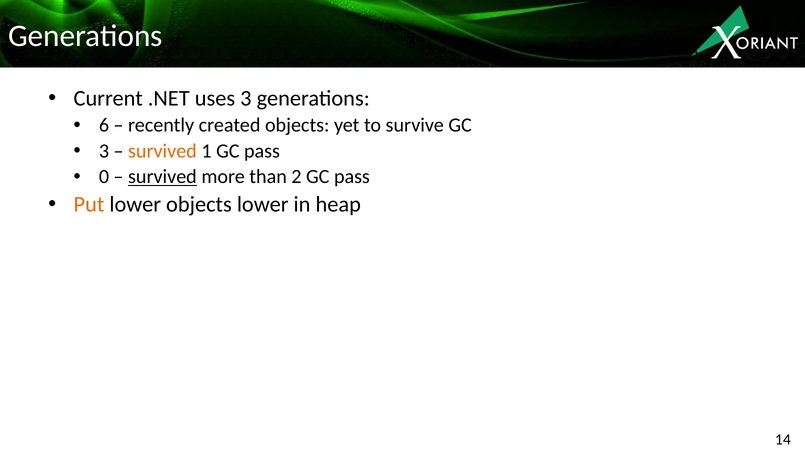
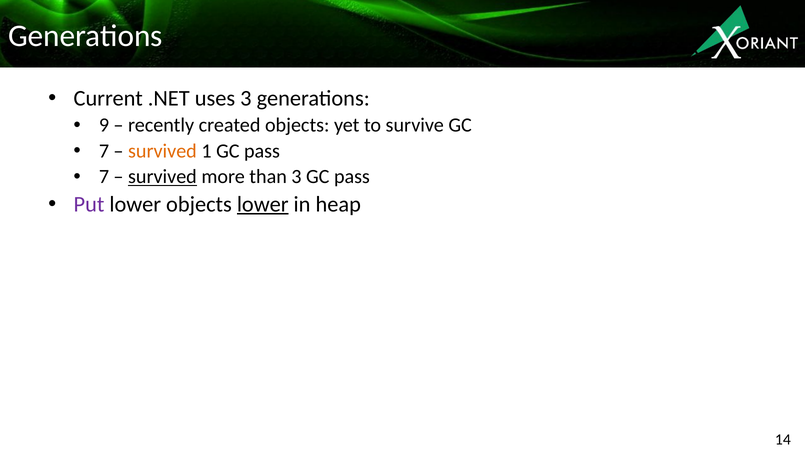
6: 6 -> 9 (104, 125)
3: 3 -> 7 (104, 151)
0: 0 -> 7 (104, 177)
than 2: 2 -> 3 (296, 177)
Put colour: orange -> purple (89, 204)
lower underline: none -> present (263, 204)
